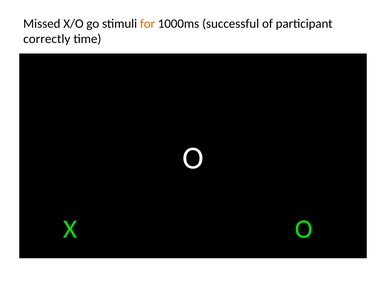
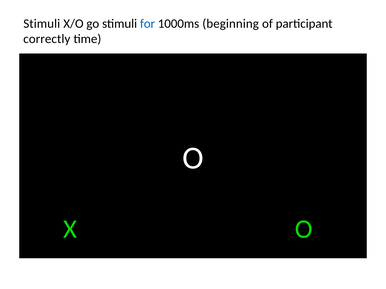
Missed: Missed -> Stimuli (42, 24)
for colour: orange -> blue (147, 24)
successful: successful -> beginning (231, 24)
